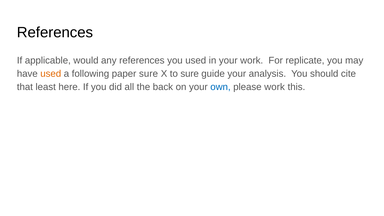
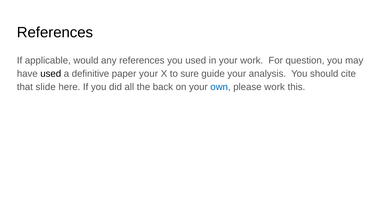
replicate: replicate -> question (305, 60)
used colour: orange -> black (51, 74)
following: following -> definitive (91, 74)
paper sure: sure -> your (149, 74)
least: least -> slide (46, 87)
